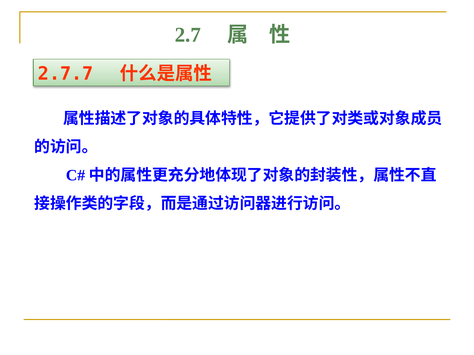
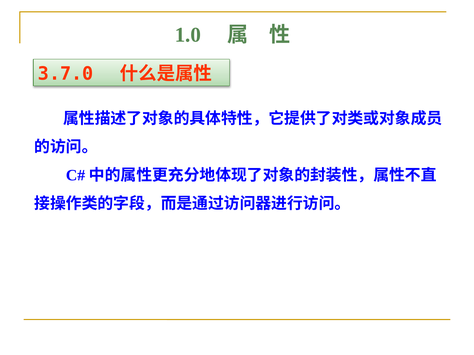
2.7: 2.7 -> 1.0 (188, 35)
2.7.7: 2.7.7 -> 3.7.0 (66, 74)
